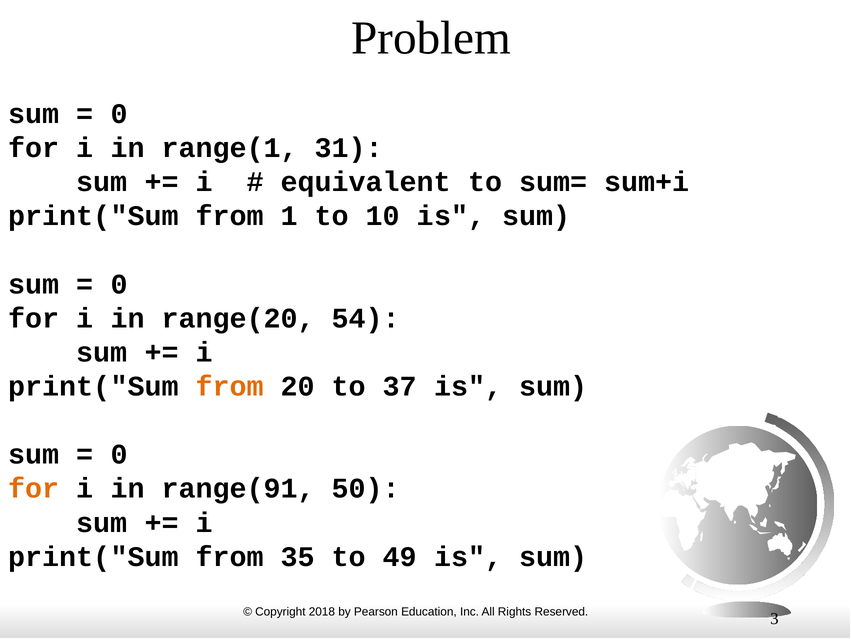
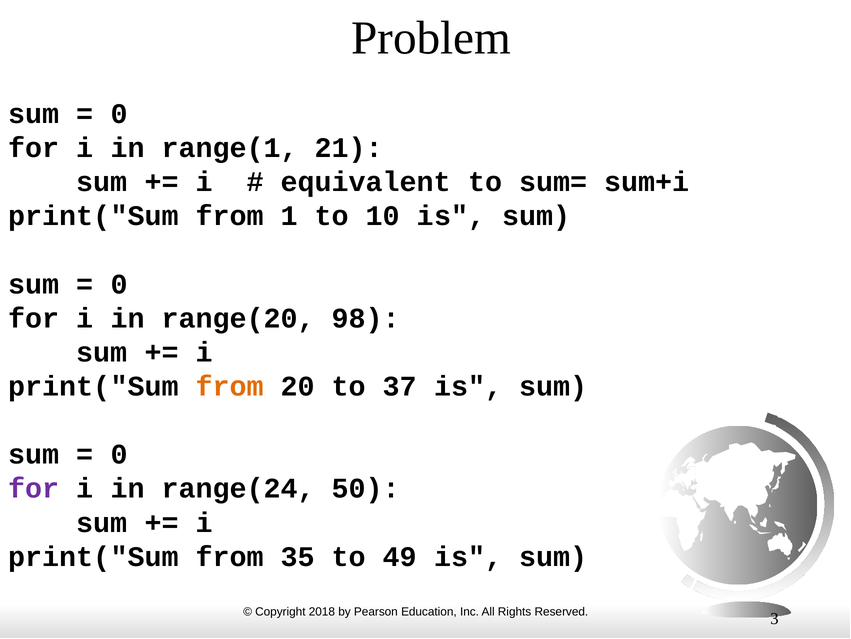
31: 31 -> 21 (349, 148)
54: 54 -> 98 (366, 318)
for colour: orange -> purple (34, 488)
range(91: range(91 -> range(24 (238, 488)
